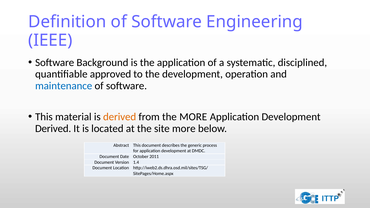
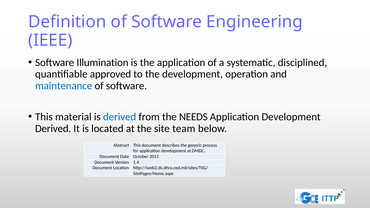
Background: Background -> Illumination (102, 63)
derived colour: orange -> blue (120, 117)
the MORE: MORE -> NEEDS (193, 117)
site more: more -> team (184, 129)
